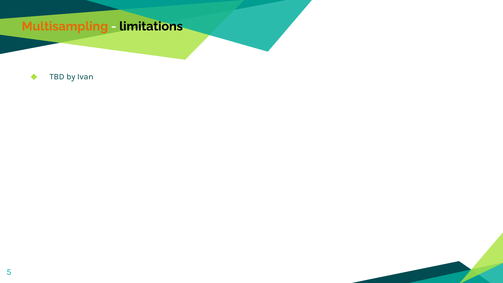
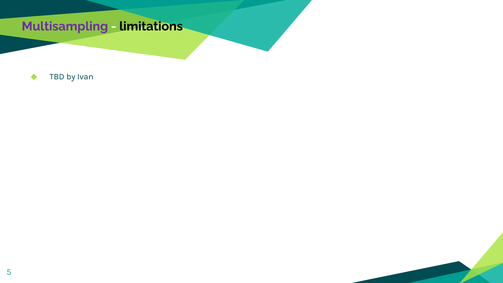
Multisampling colour: orange -> purple (65, 26)
